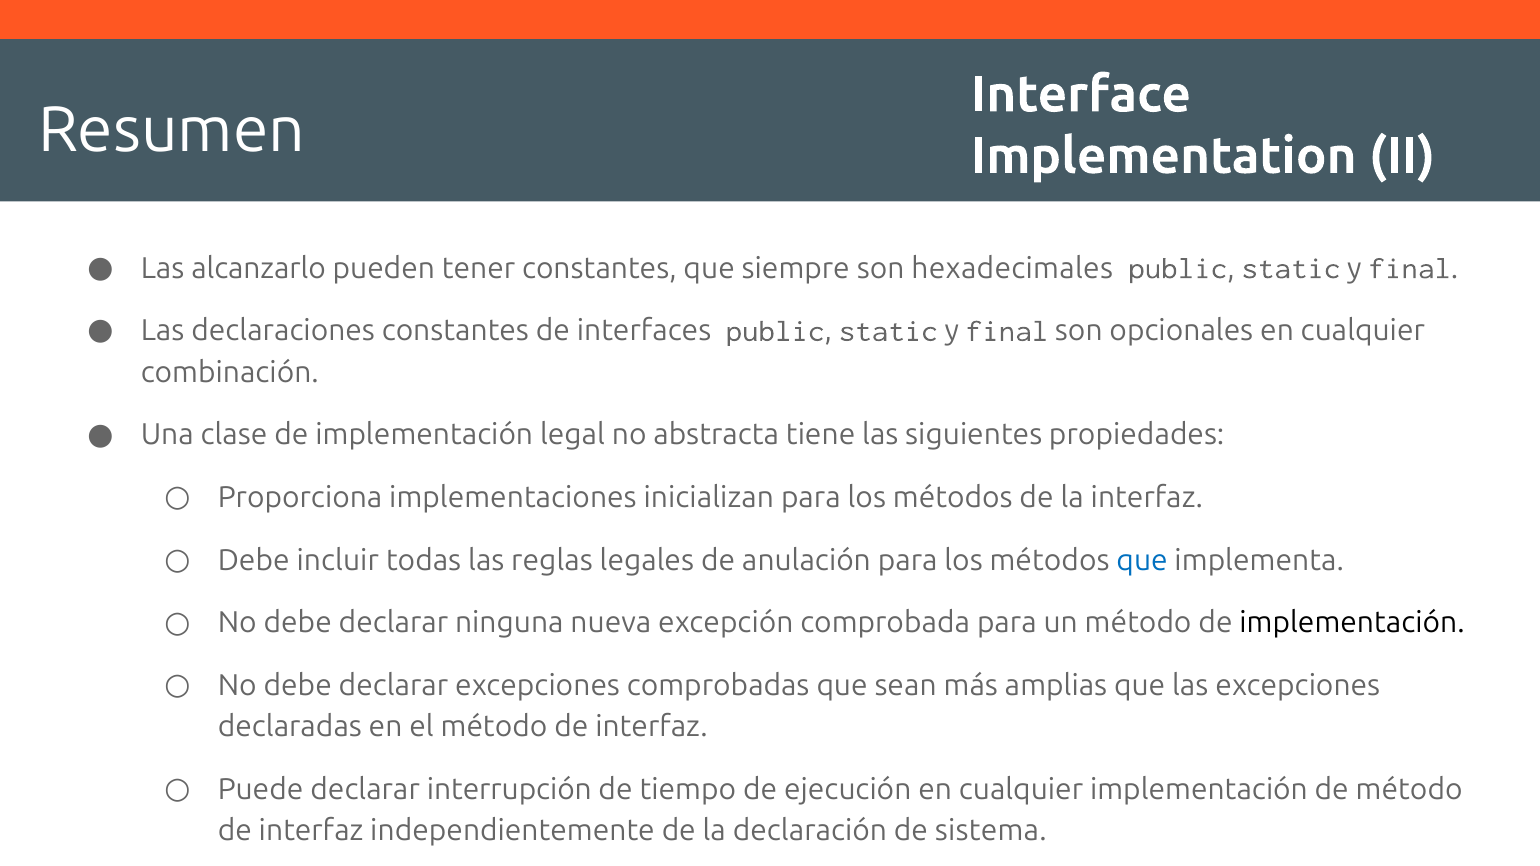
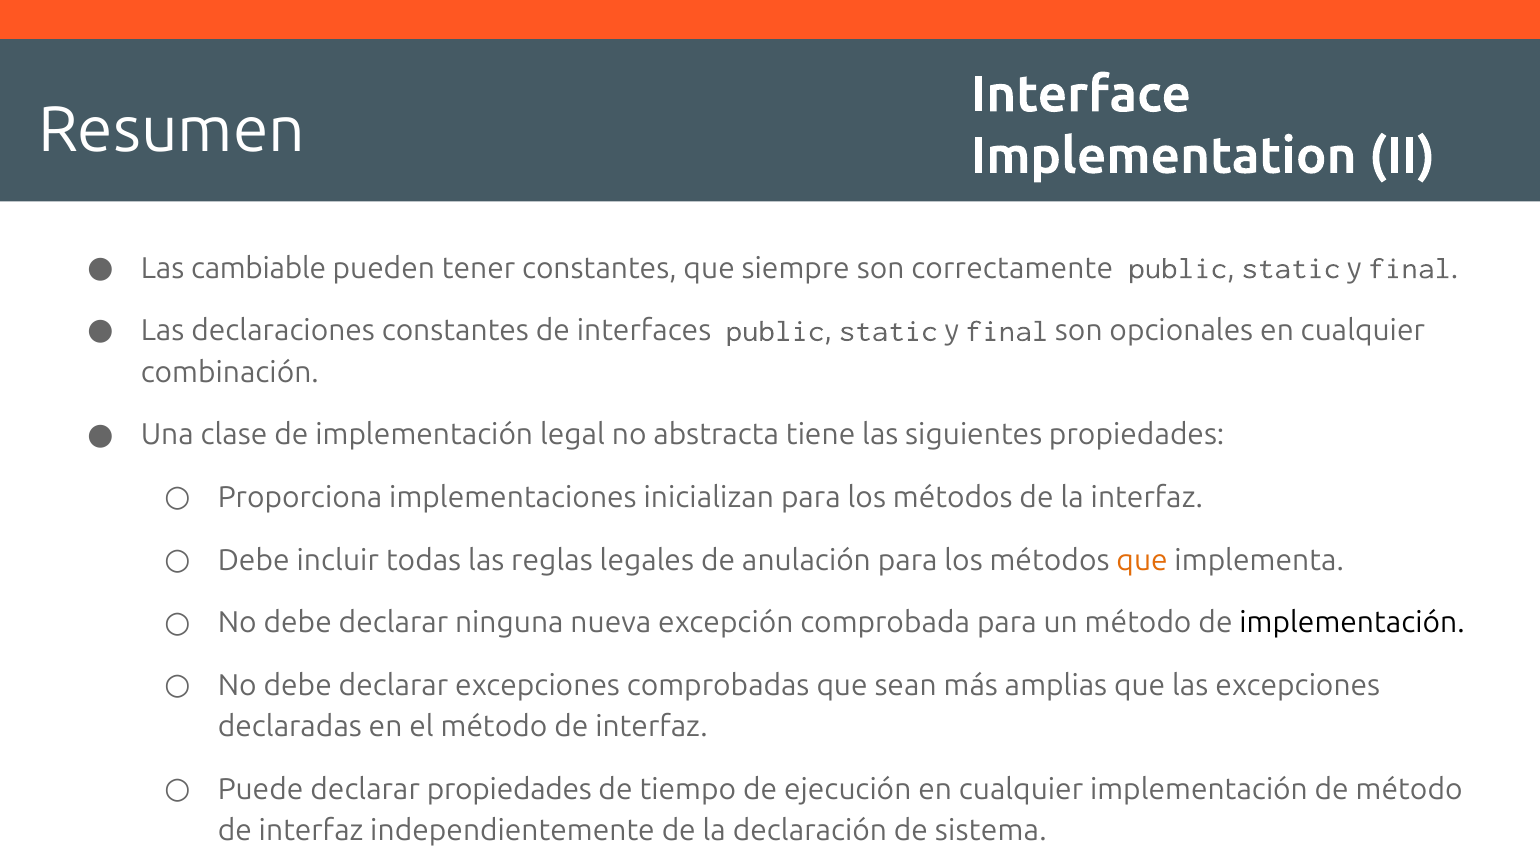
alcanzarlo: alcanzarlo -> cambiable (259, 268)
hexadecimales: hexadecimales -> correctamente (1012, 268)
que colour: blue -> orange (1142, 560)
declarar interrupción: interrupción -> propiedades (509, 790)
